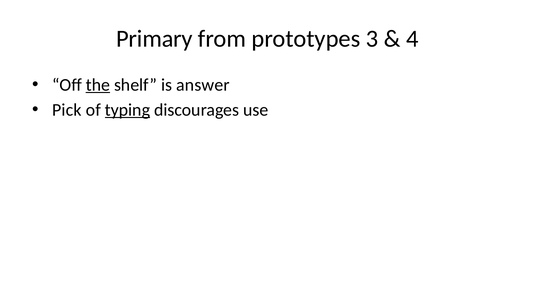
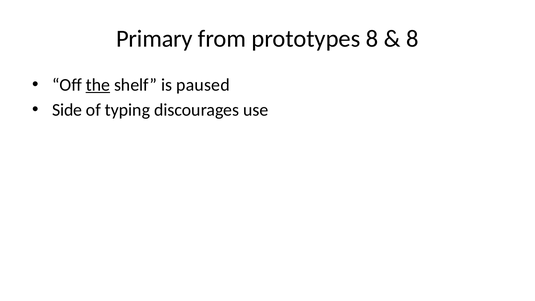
prototypes 3: 3 -> 8 (372, 39)
4: 4 -> 8 (412, 39)
answer: answer -> paused (203, 85)
Pick: Pick -> Side (67, 110)
typing underline: present -> none (127, 110)
